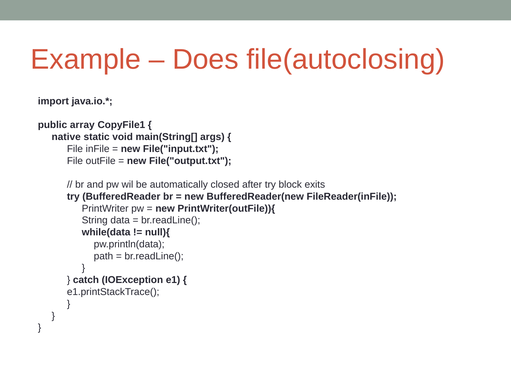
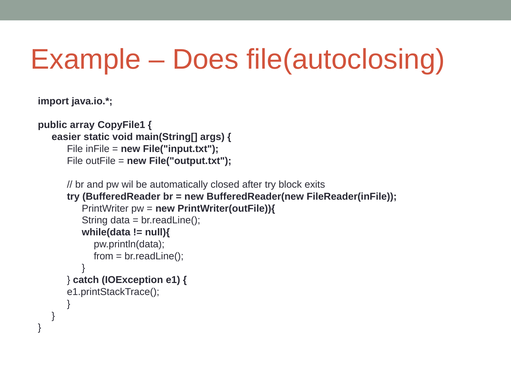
native: native -> easier (66, 137)
path: path -> from (104, 256)
